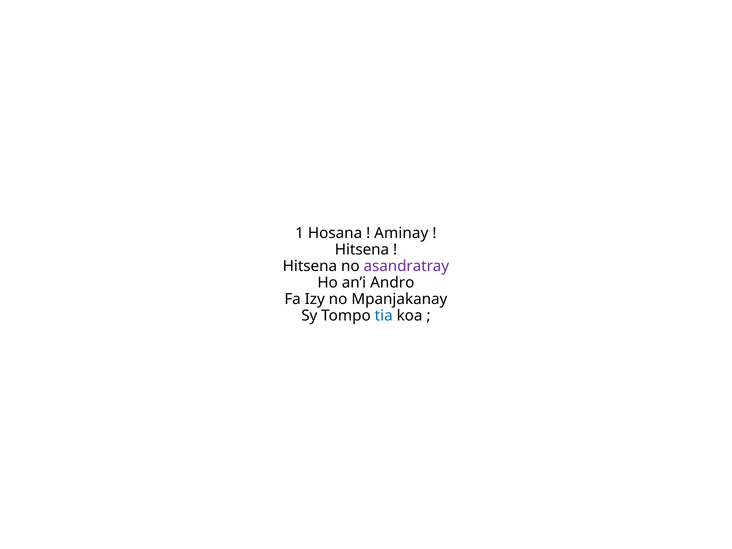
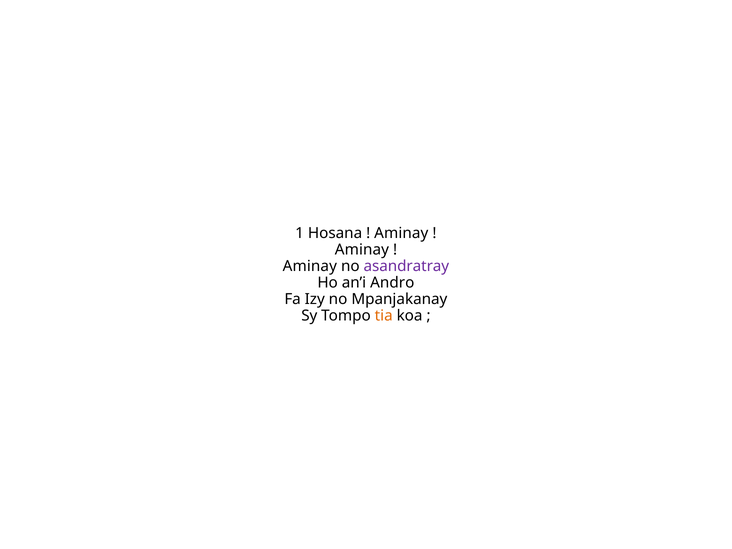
Hitsena: Hitsena -> Aminay (362, 250)
Hitsena: Hitsena -> Aminay (310, 266)
tia colour: blue -> orange (384, 316)
